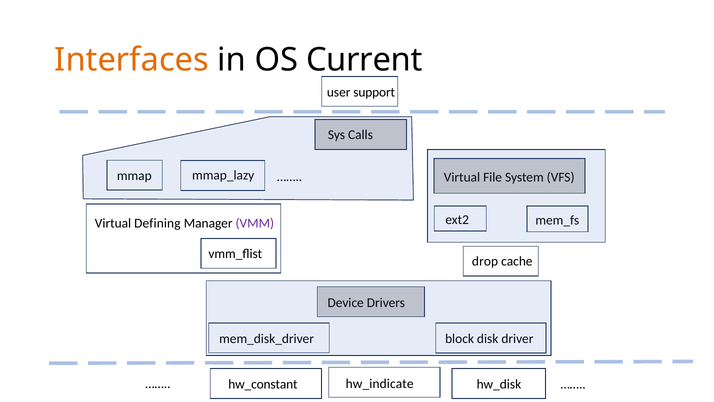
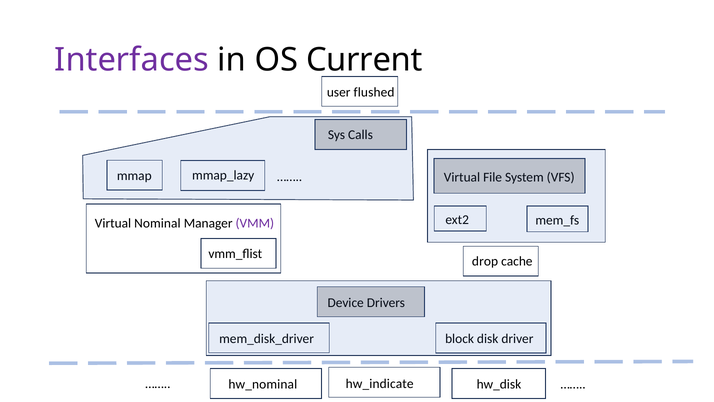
Interfaces colour: orange -> purple (132, 60)
support: support -> flushed (374, 92)
Defining: Defining -> Nominal (157, 223)
hw_constant: hw_constant -> hw_nominal (263, 384)
